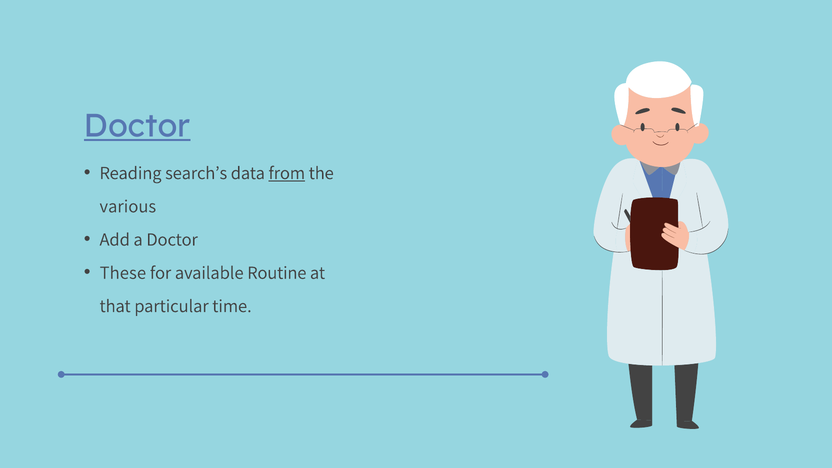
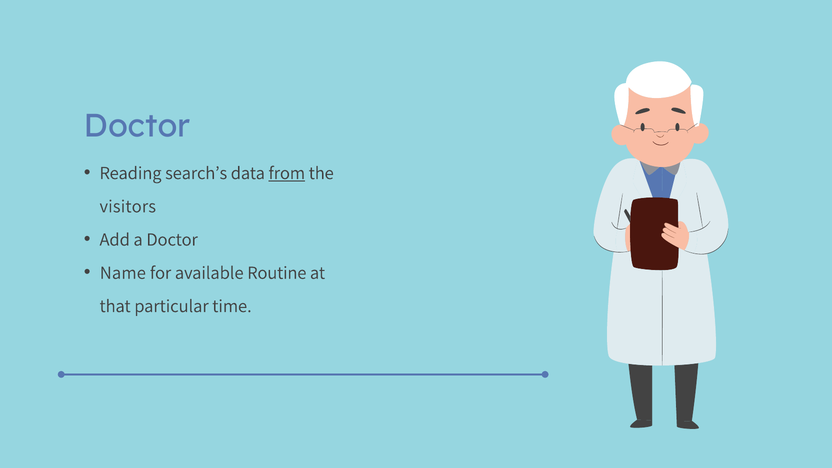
Doctor underline: present -> none (137, 126)
various: various -> visitors (128, 206)
These: These -> Name (123, 273)
